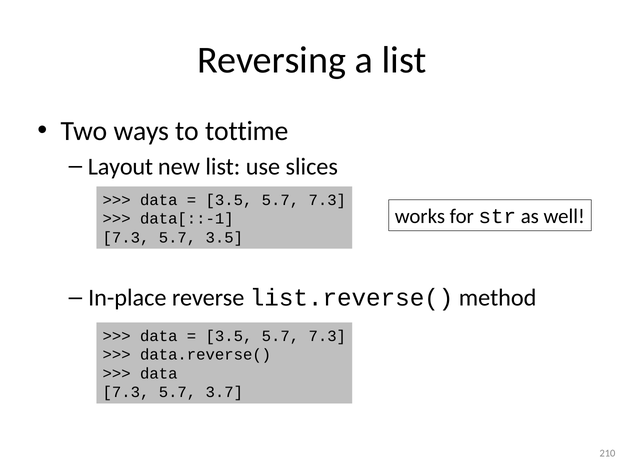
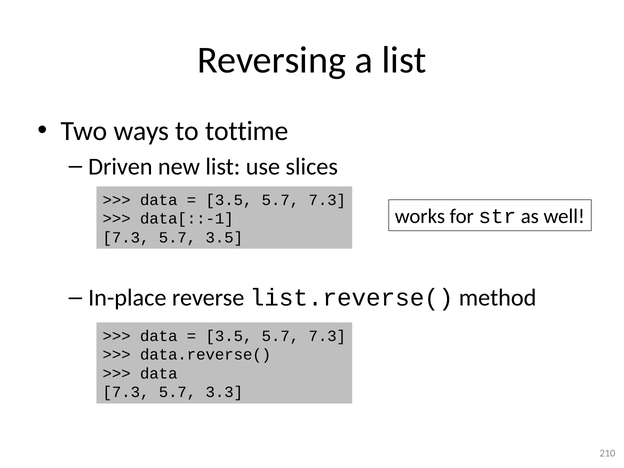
Layout: Layout -> Driven (120, 167)
3.7: 3.7 -> 3.3 (224, 392)
